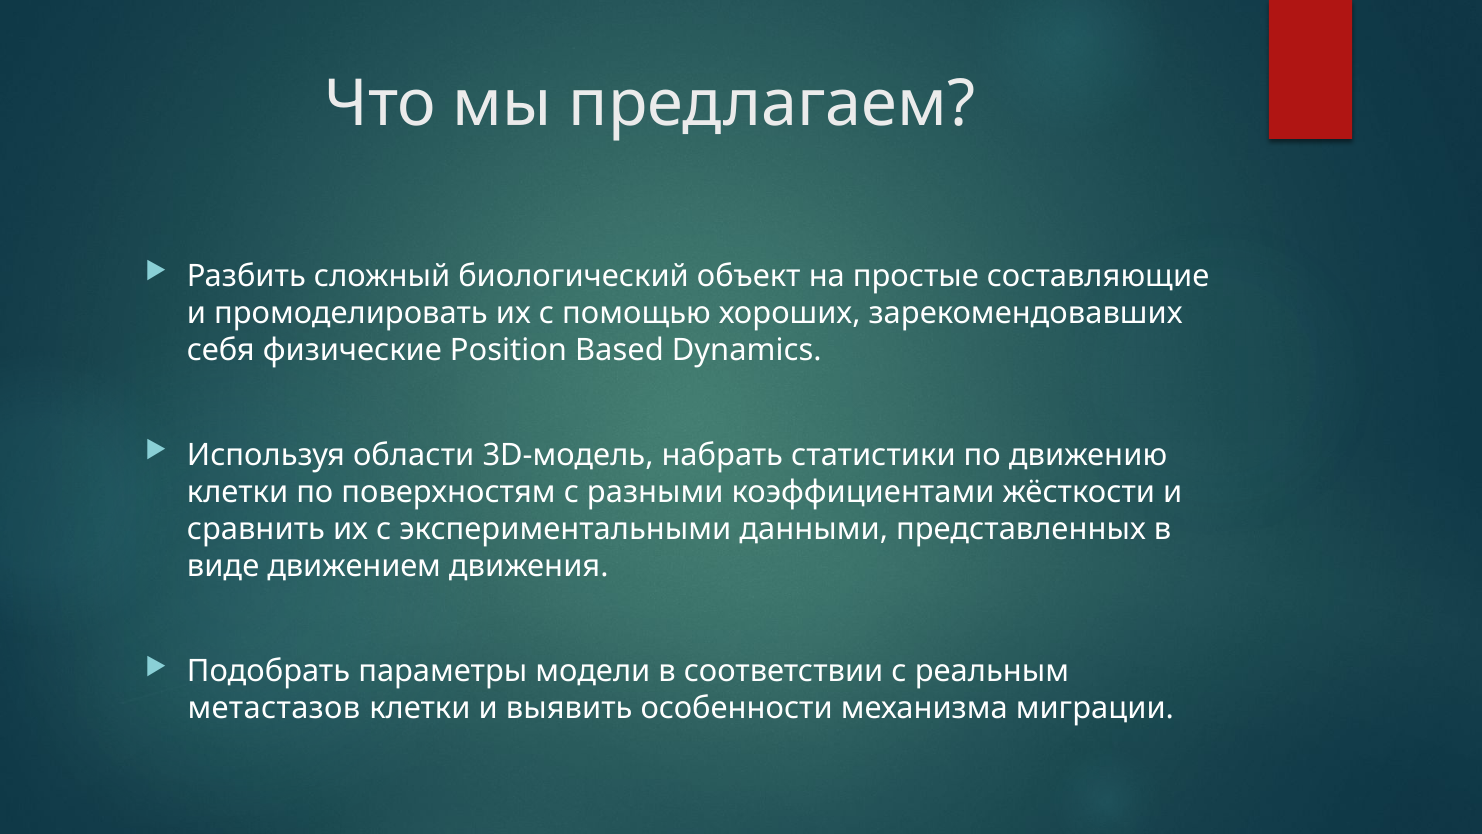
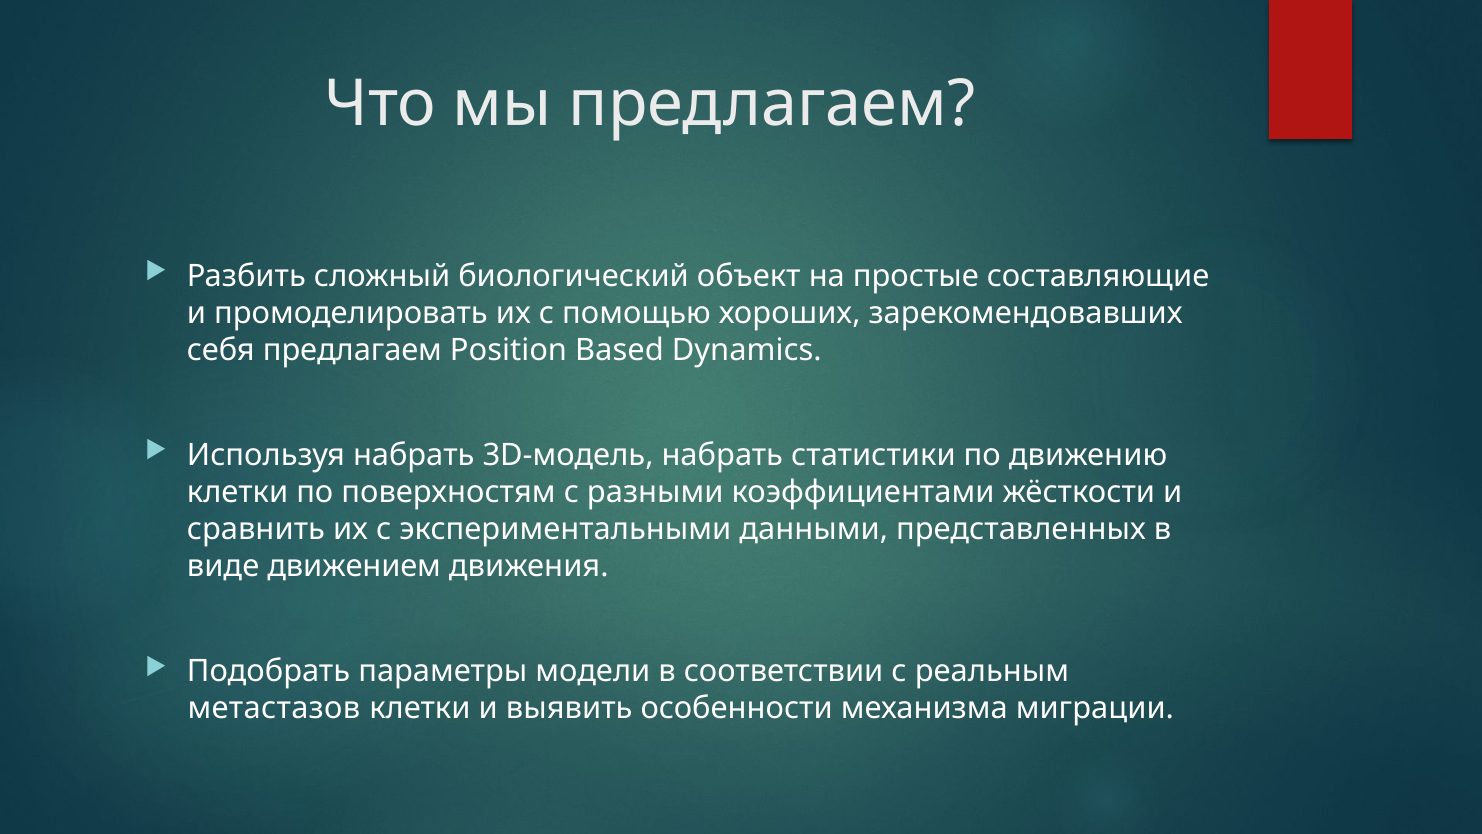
себя физические: физические -> предлагаем (352, 350)
Используя области: области -> набрать (414, 455)
